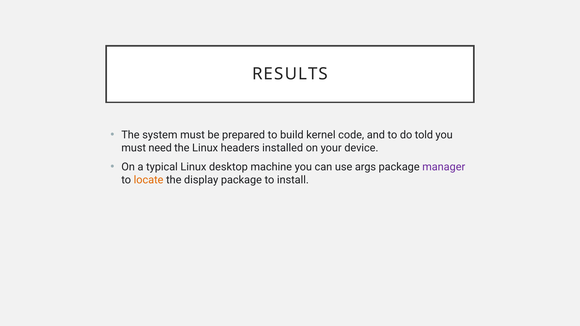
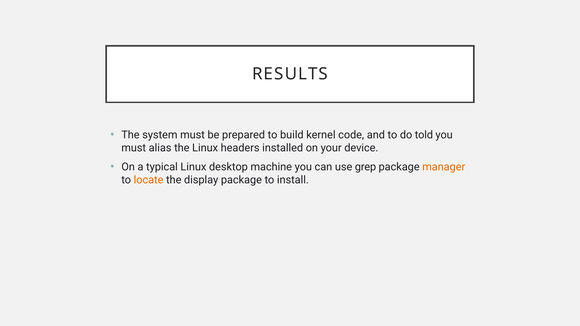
need: need -> alias (160, 148)
args: args -> grep (366, 167)
manager colour: purple -> orange (444, 167)
